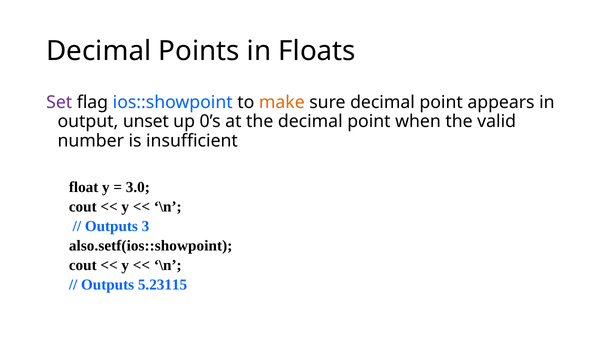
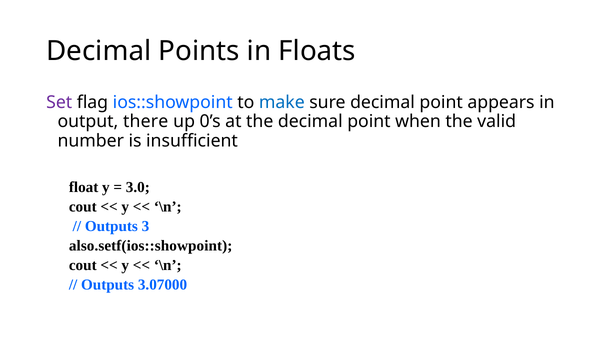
make colour: orange -> blue (282, 102)
unset: unset -> there (146, 122)
5.23115: 5.23115 -> 3.07000 (163, 284)
